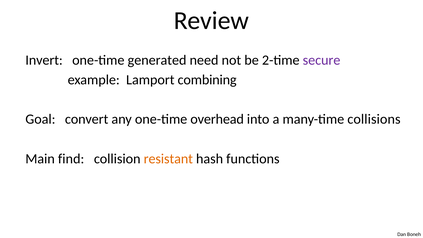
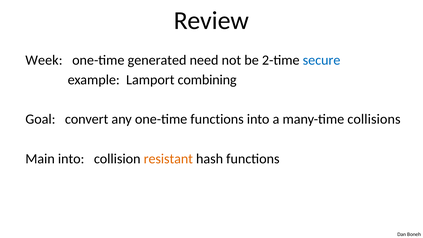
Invert: Invert -> Week (44, 60)
secure colour: purple -> blue (322, 60)
one-time overhead: overhead -> functions (217, 119)
Main find: find -> into (71, 159)
